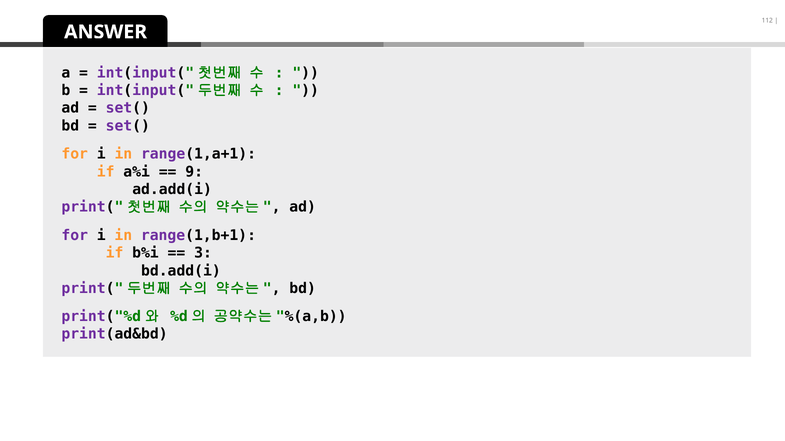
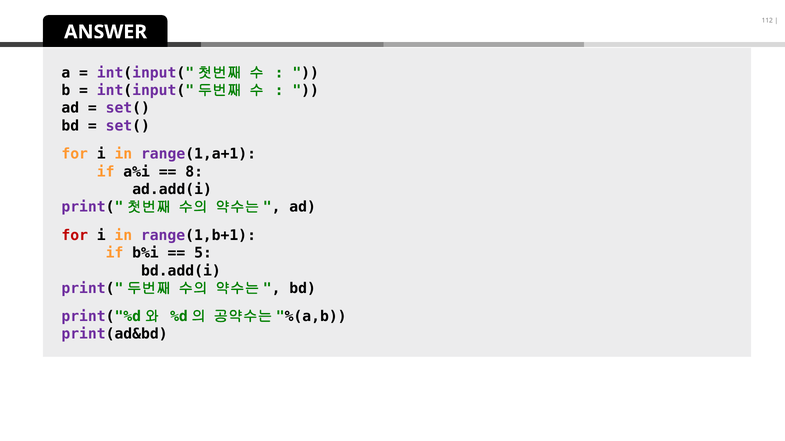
9: 9 -> 8 (194, 172)
for colour: purple -> red (75, 236)
3: 3 -> 5 (203, 253)
